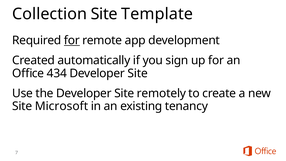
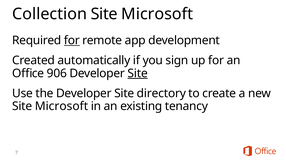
Template: Template -> Microsoft (157, 14)
434: 434 -> 906 (57, 73)
Site underline: none -> present (138, 73)
remotely: remotely -> directory (161, 93)
